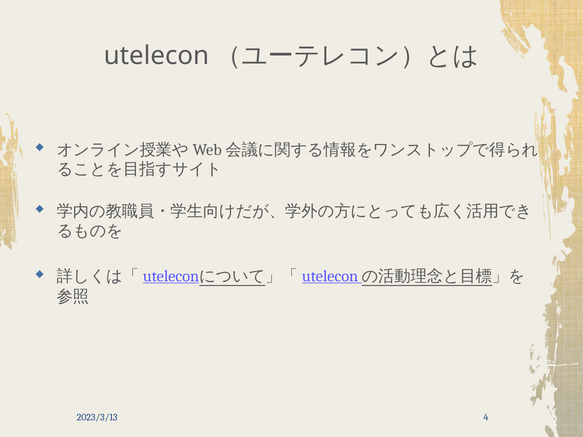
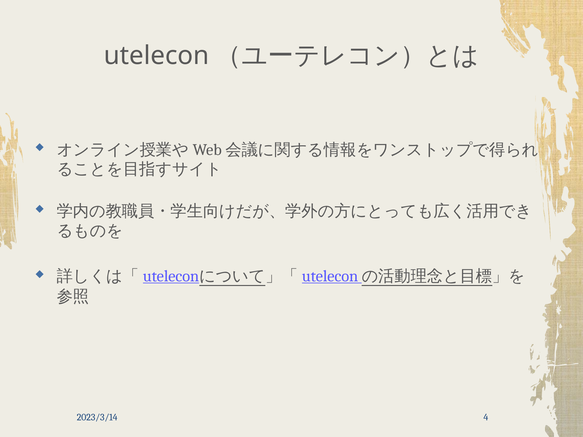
2023/3/13: 2023/3/13 -> 2023/3/14 (97, 418)
